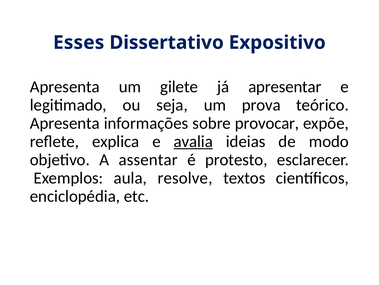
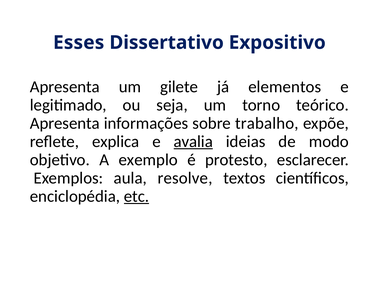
apresentar: apresentar -> elementos (285, 87)
prova: prova -> torno (261, 105)
provocar: provocar -> trabalho (267, 123)
assentar: assentar -> exemplo (148, 159)
etc underline: none -> present (137, 196)
